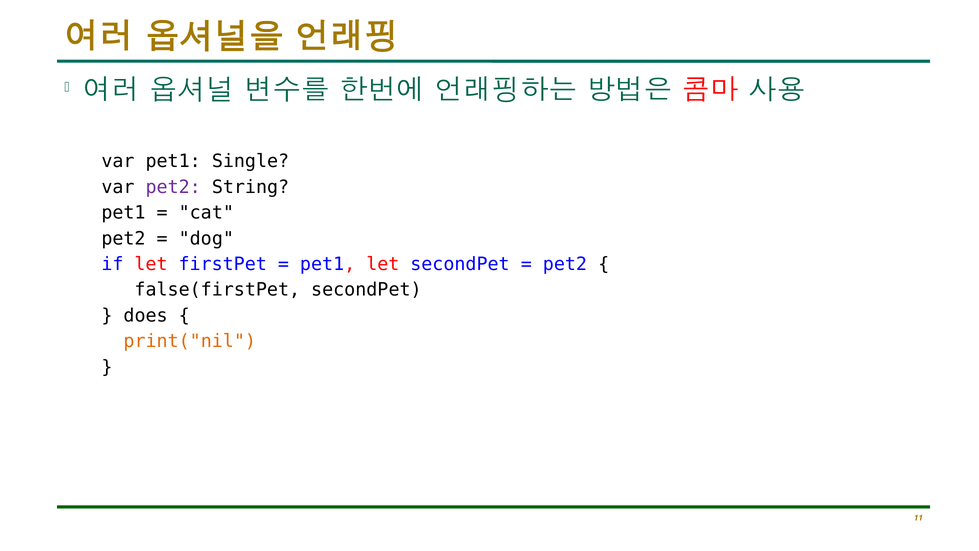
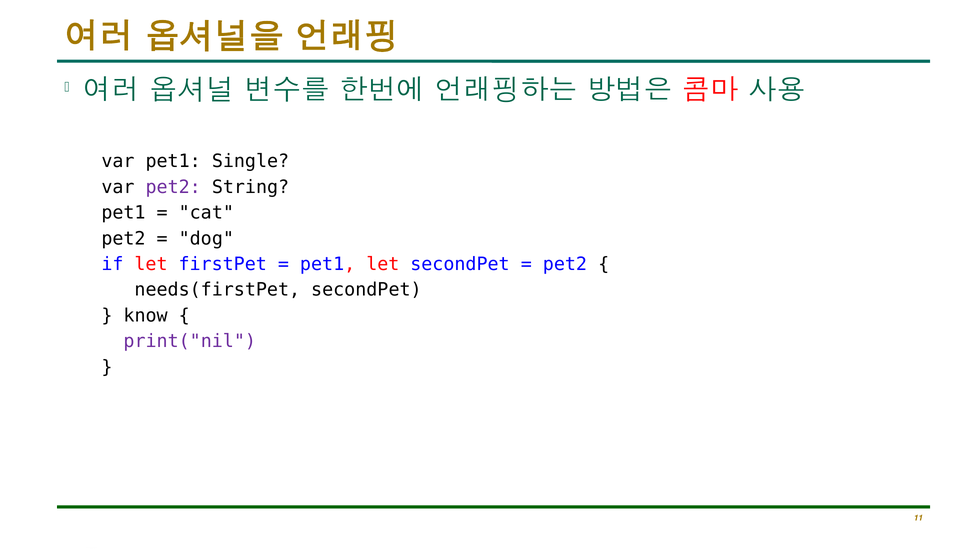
false(firstPet: false(firstPet -> needs(firstPet (217, 290)
does: does -> know (146, 315)
print("nil colour: orange -> purple (190, 341)
